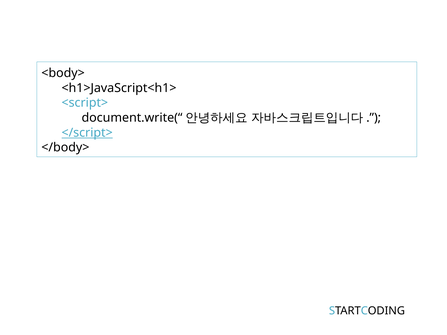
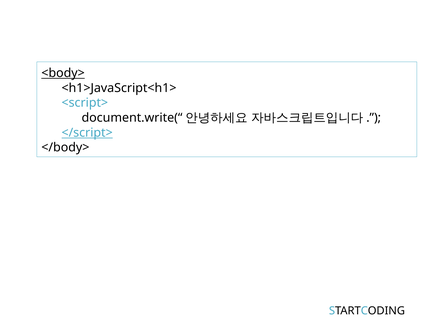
<body> underline: none -> present (63, 73)
